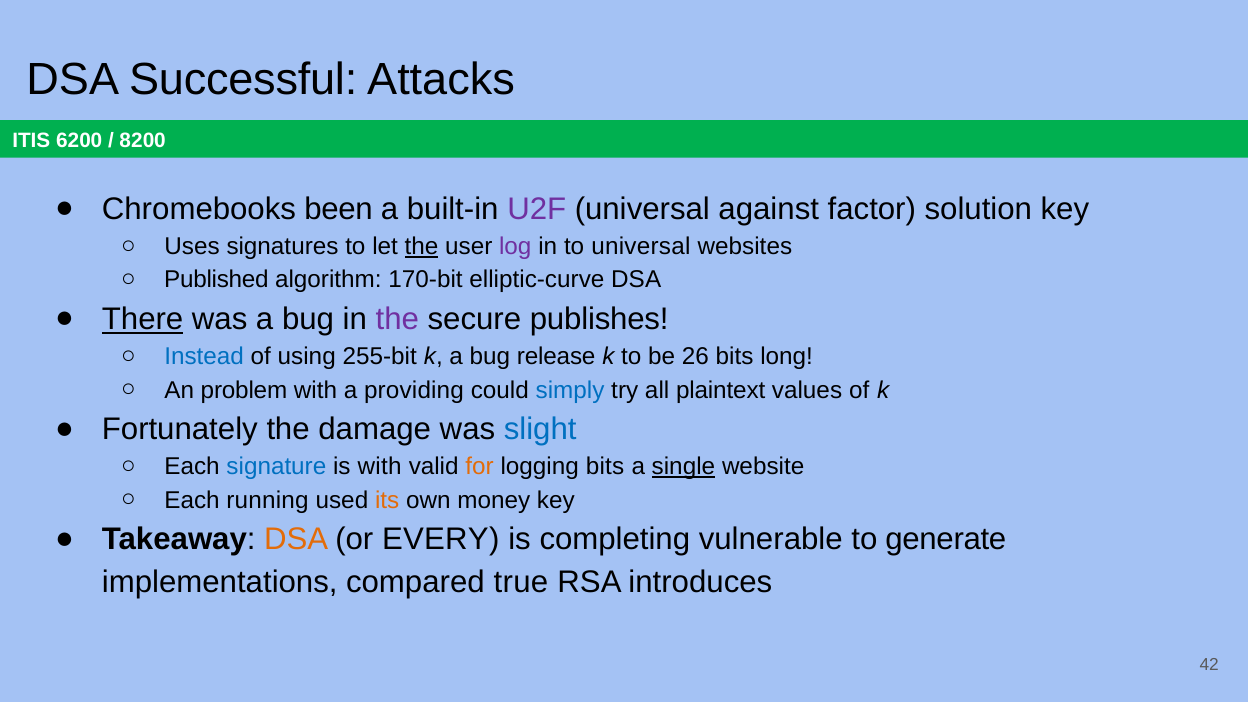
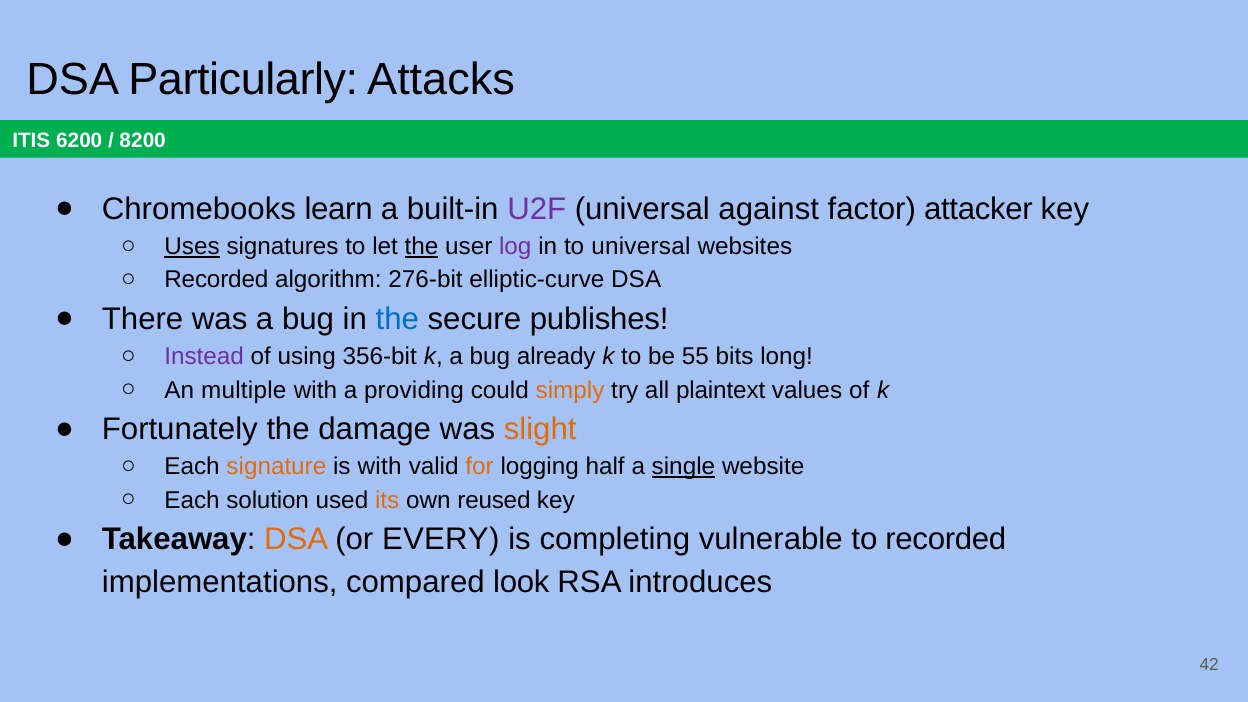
Successful: Successful -> Particularly (243, 80)
been: been -> learn (339, 209)
solution: solution -> attacker (978, 209)
Uses underline: none -> present (192, 246)
Published: Published -> Recorded (216, 280)
170-bit: 170-bit -> 276-bit (426, 280)
There underline: present -> none (143, 319)
the colour: purple -> blue (397, 319)
Instead colour: blue -> purple (204, 357)
255-bit: 255-bit -> 356-bit (380, 357)
release: release -> already (556, 357)
26: 26 -> 55 (695, 357)
problem: problem -> multiple (244, 390)
simply colour: blue -> orange (570, 390)
slight colour: blue -> orange (540, 429)
signature colour: blue -> orange (276, 467)
logging bits: bits -> half (605, 467)
running: running -> solution (268, 500)
money: money -> reused (494, 500)
to generate: generate -> recorded (946, 540)
true: true -> look (521, 583)
